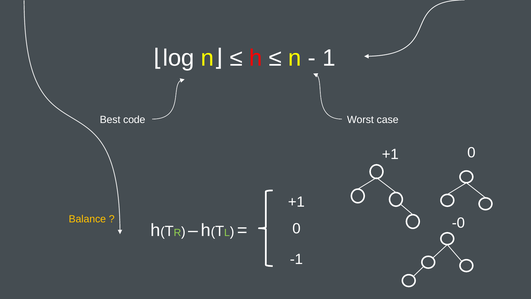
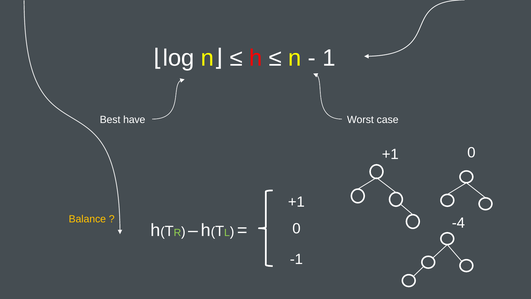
code: code -> have (134, 120)
-0: -0 -> -4 (458, 223)
